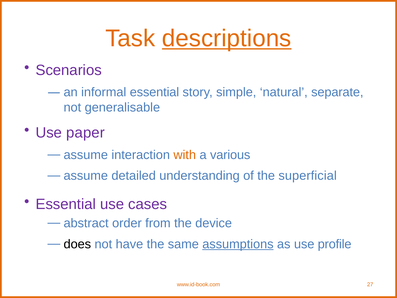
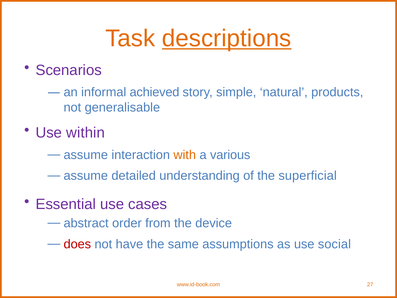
informal essential: essential -> achieved (154, 92)
separate: separate -> products (337, 92)
paper: paper -> within (86, 133)
does colour: black -> red (77, 244)
assumptions underline: present -> none (238, 244)
profile: profile -> social (334, 244)
